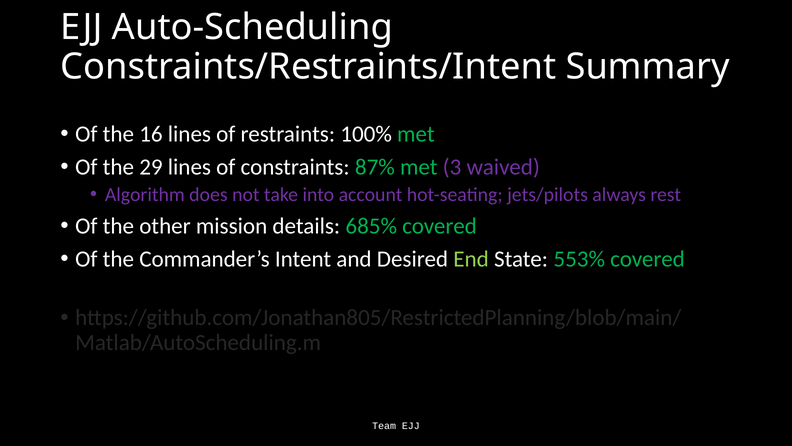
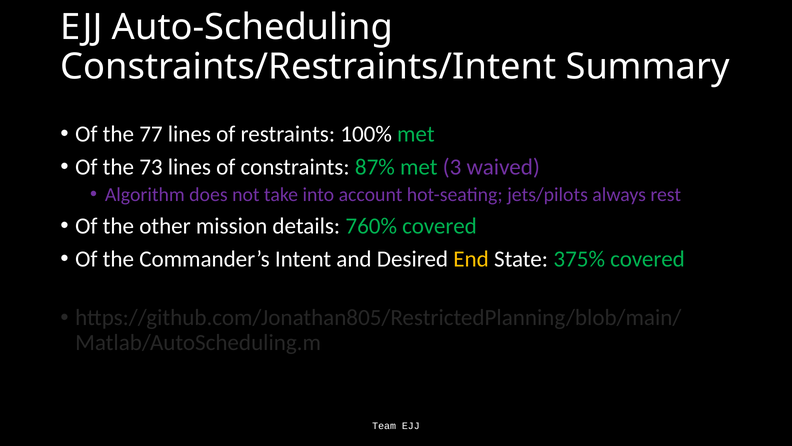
16: 16 -> 77 (151, 134)
29: 29 -> 73 (151, 167)
685%: 685% -> 760% (371, 226)
End colour: light green -> yellow (471, 259)
553%: 553% -> 375% (579, 259)
